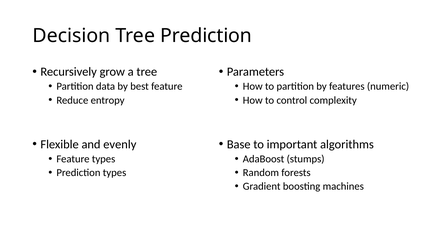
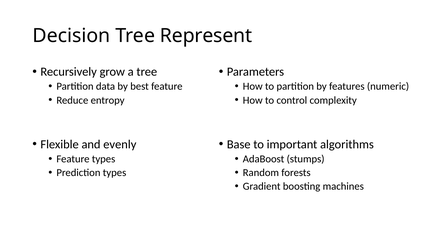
Tree Prediction: Prediction -> Represent (206, 36)
